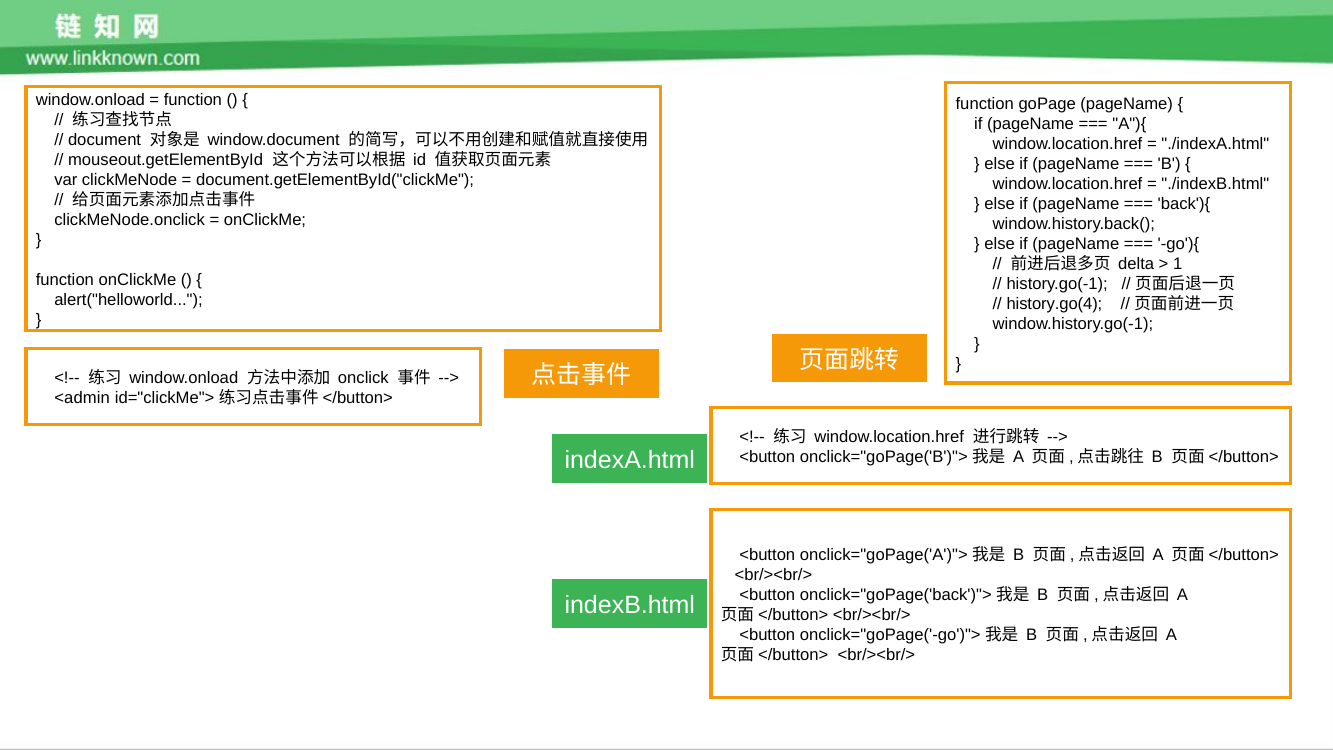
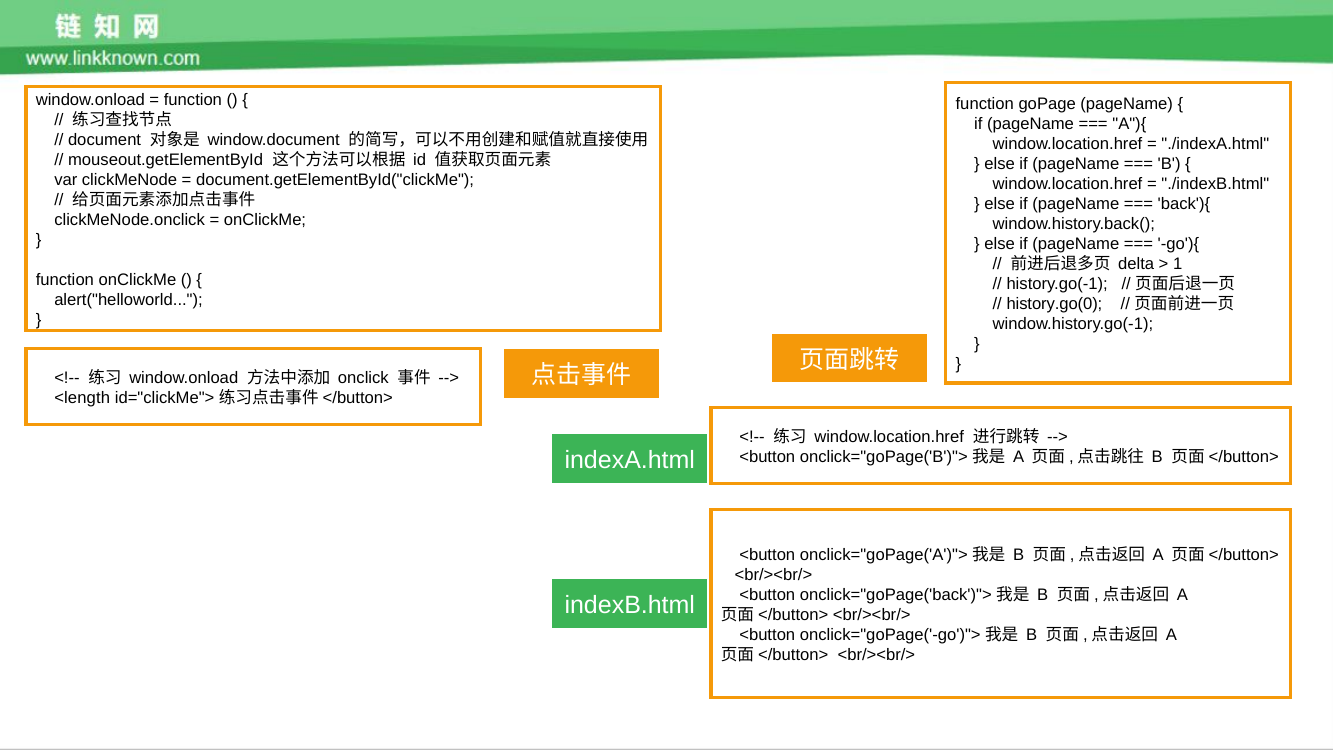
history.go(4: history.go(4 -> history.go(0 (1054, 304)
<admin: <admin -> <length (82, 398)
